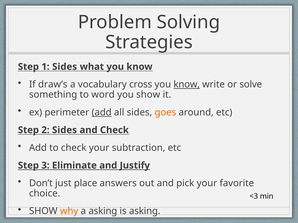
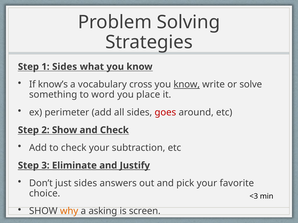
draw’s: draw’s -> know’s (53, 85)
you show: show -> place (148, 95)
add underline: present -> none (102, 113)
goes colour: orange -> red (165, 113)
2 Sides: Sides -> Show (65, 130)
just place: place -> sides (86, 184)
is asking: asking -> screen (145, 212)
